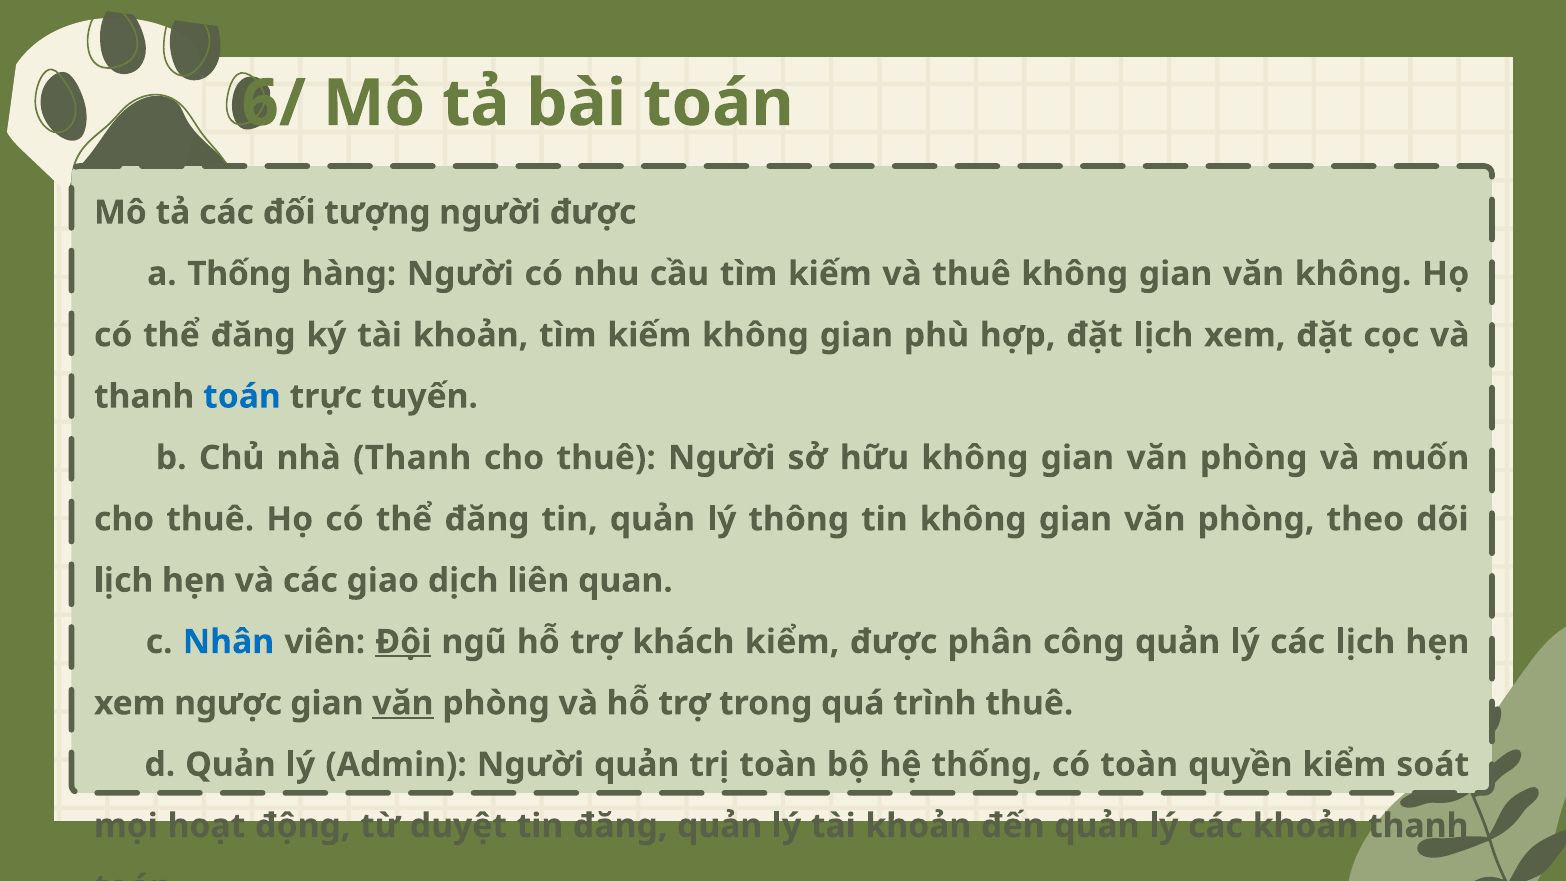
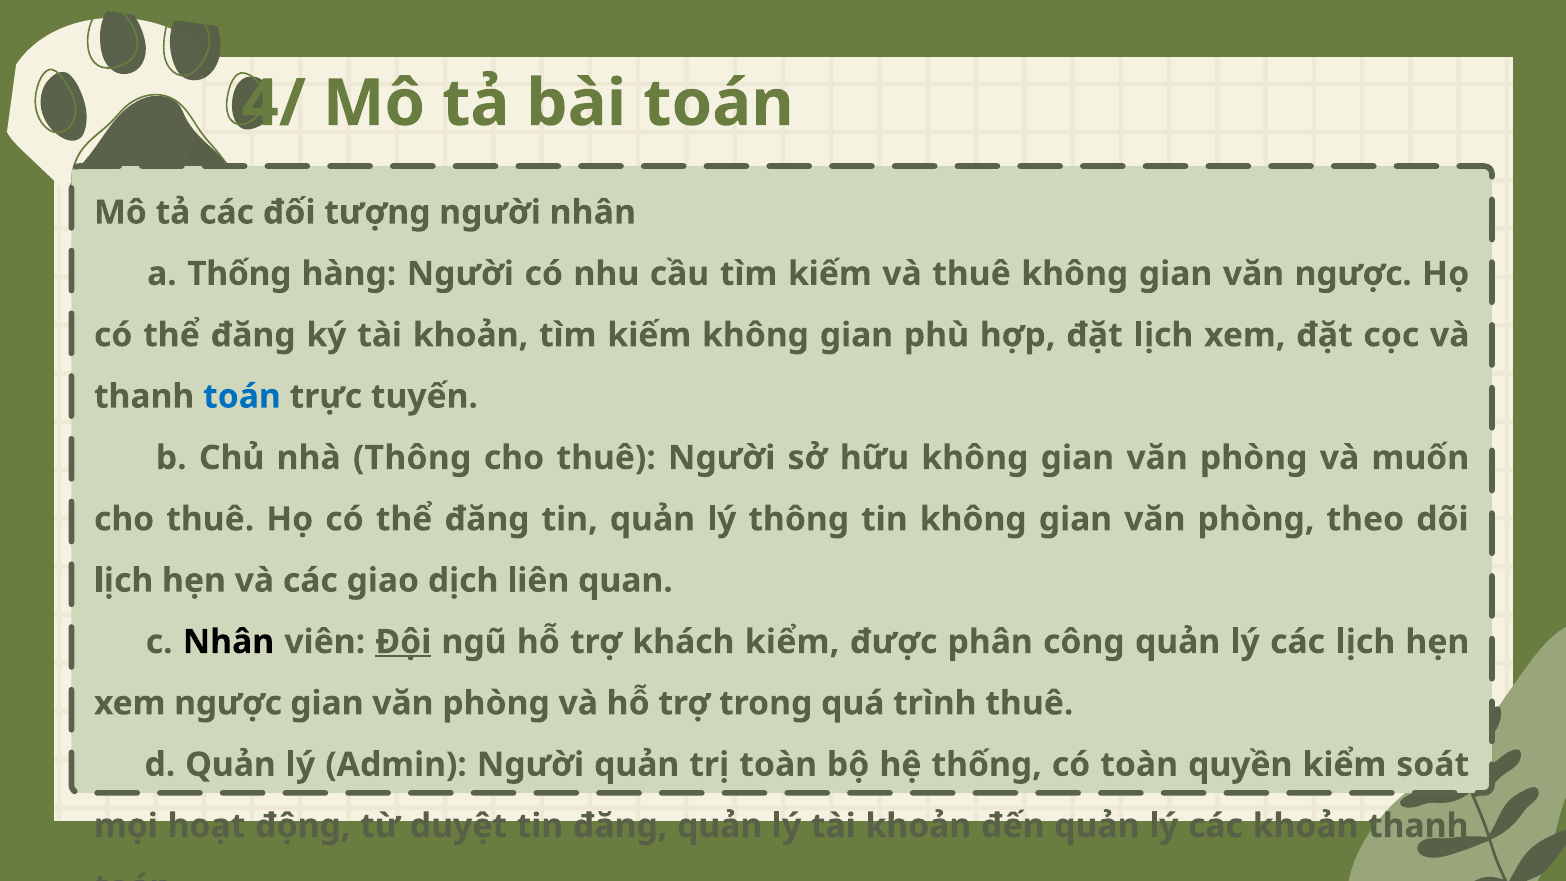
6/: 6/ -> 4/ (274, 104)
người được: được -> nhân (593, 212)
văn không: không -> ngược (1353, 274)
nhà Thanh: Thanh -> Thông (412, 458)
Nhân colour: blue -> black (228, 642)
văn underline: present -> none (403, 703)
